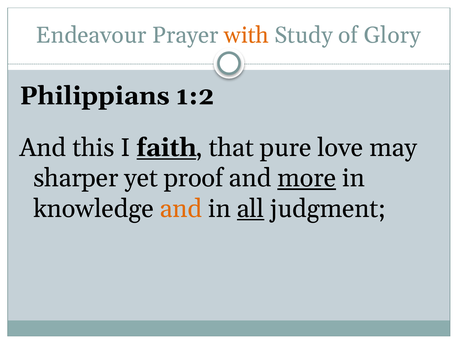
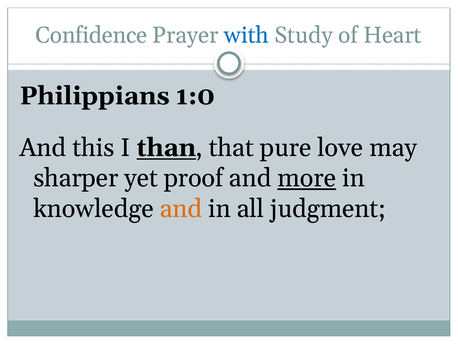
Endeavour: Endeavour -> Confidence (91, 35)
with colour: orange -> blue (247, 35)
Glory: Glory -> Heart (393, 35)
1:2: 1:2 -> 1:0 (195, 96)
faith: faith -> than (166, 147)
all underline: present -> none (251, 208)
